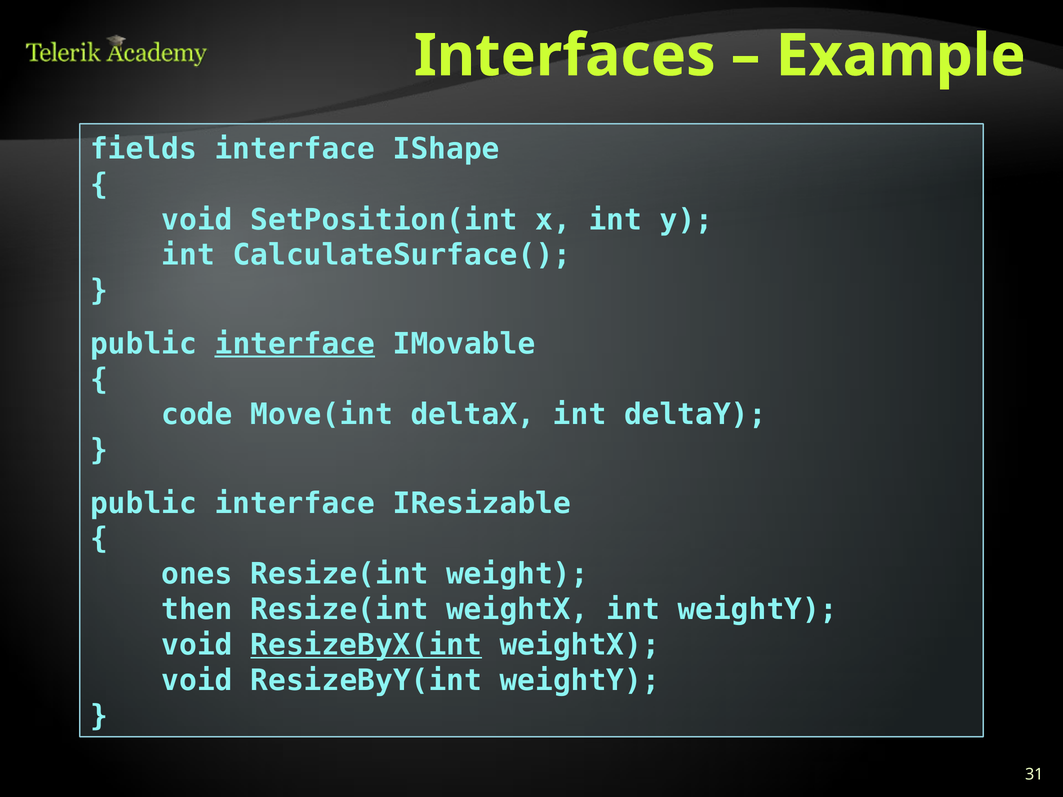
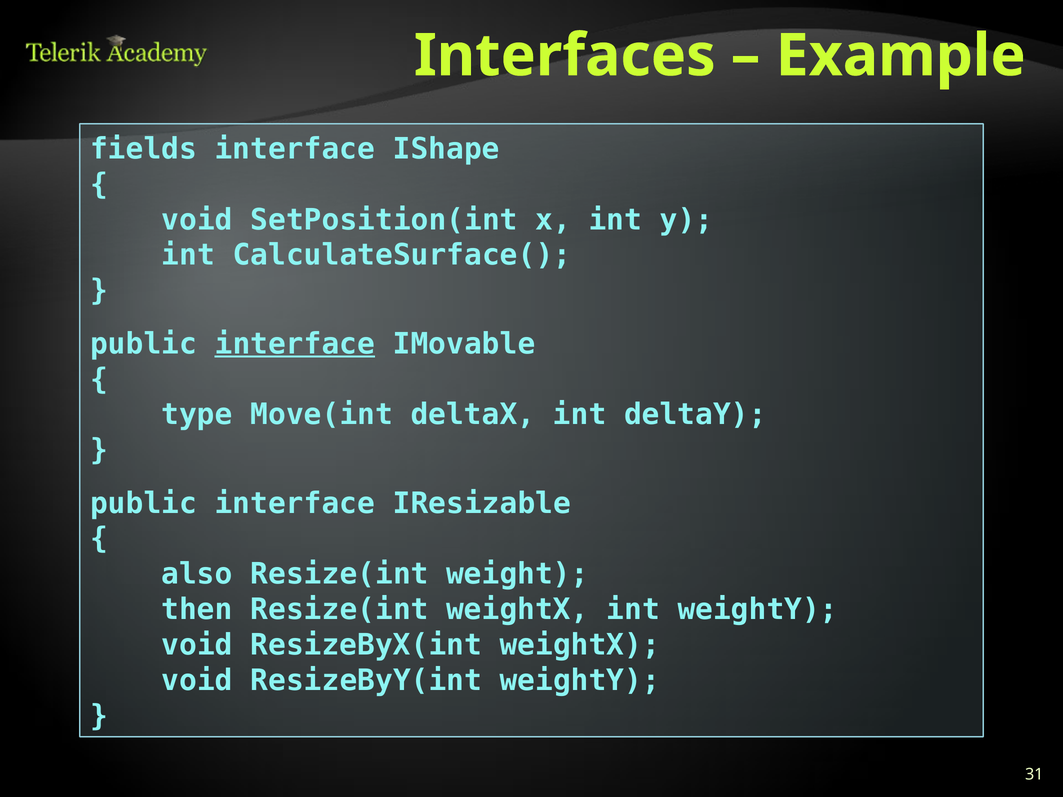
code: code -> type (197, 415)
ones: ones -> also (197, 574)
ResizeByX(int underline: present -> none (366, 645)
